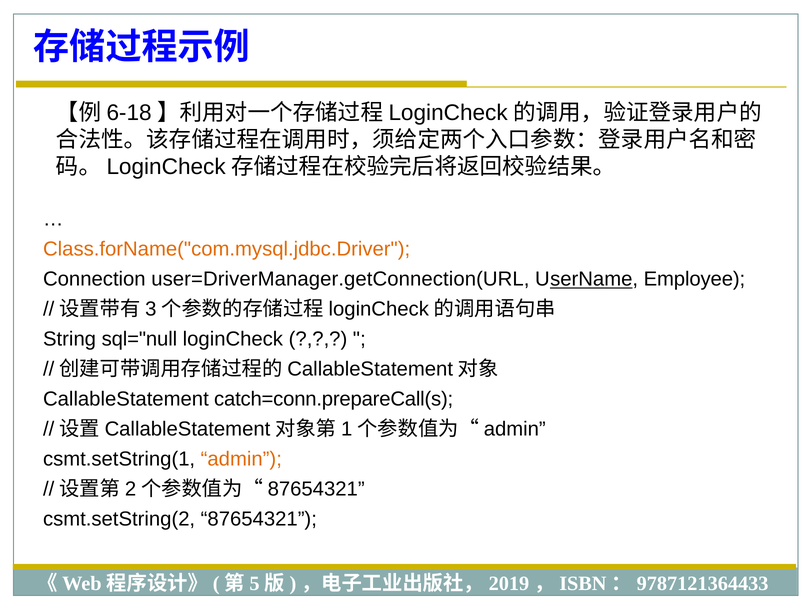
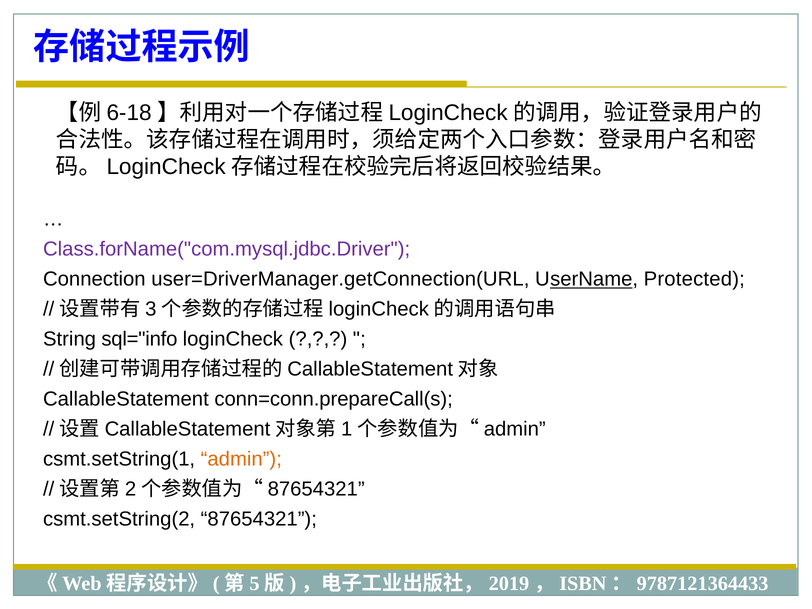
Class.forName("com.mysql.jdbc.Driver colour: orange -> purple (227, 249)
Employee: Employee -> Protected (694, 279)
sql="null: sql="null -> sql="info (139, 339)
catch=conn.prepareCall(s: catch=conn.prepareCall(s -> conn=conn.prepareCall(s (334, 399)
